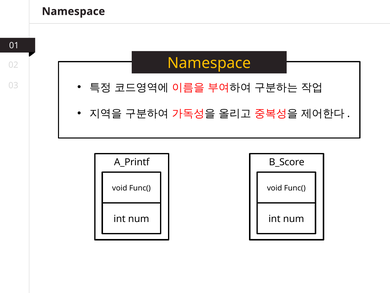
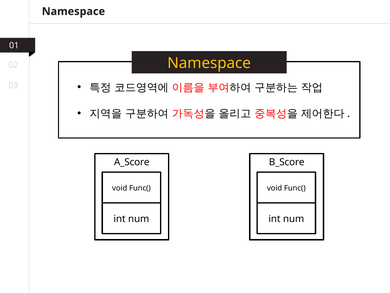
A_Printf: A_Printf -> A_Score (132, 162)
